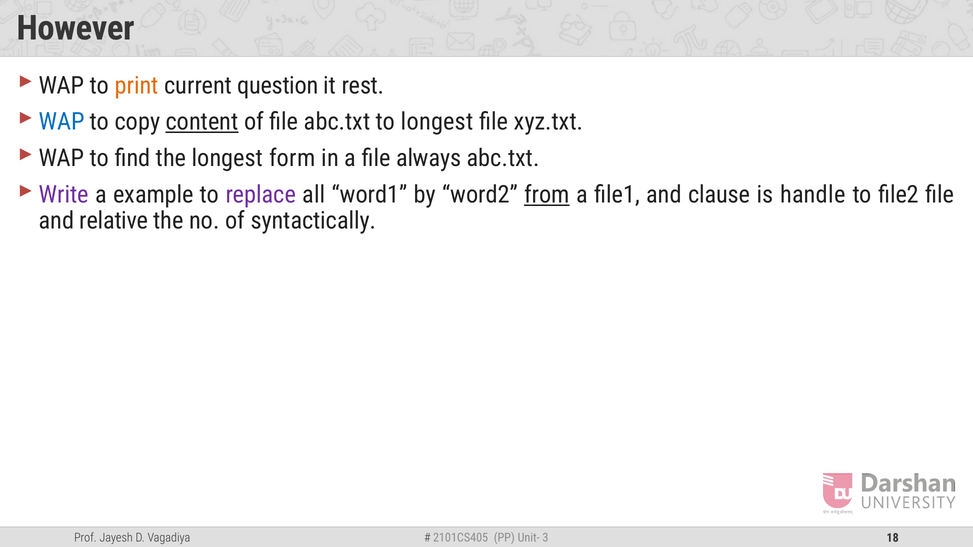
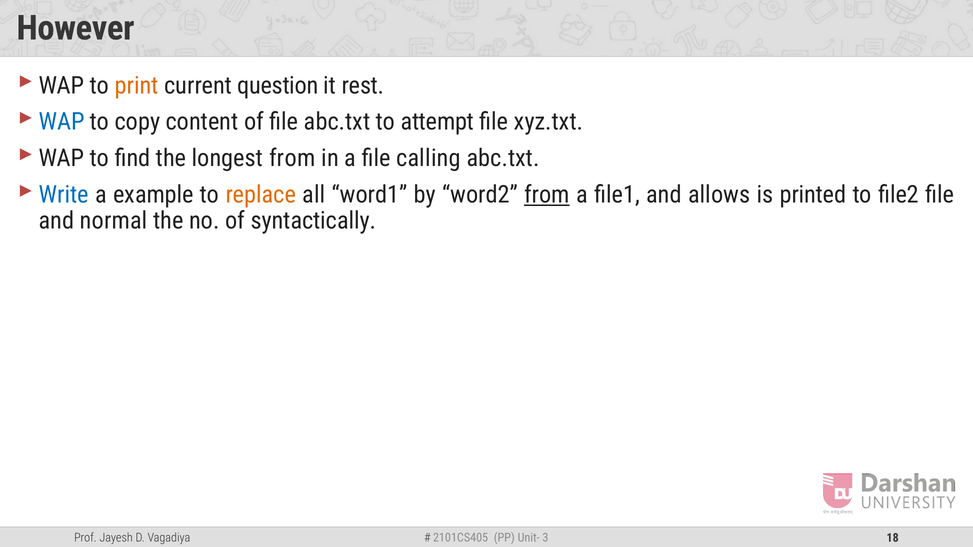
content underline: present -> none (202, 122)
to longest: longest -> attempt (437, 122)
longest form: form -> from (292, 158)
always: always -> calling (428, 158)
Write colour: purple -> blue (64, 195)
replace colour: purple -> orange (261, 195)
clause: clause -> allows (719, 195)
handle: handle -> printed (813, 195)
relative: relative -> normal (114, 221)
